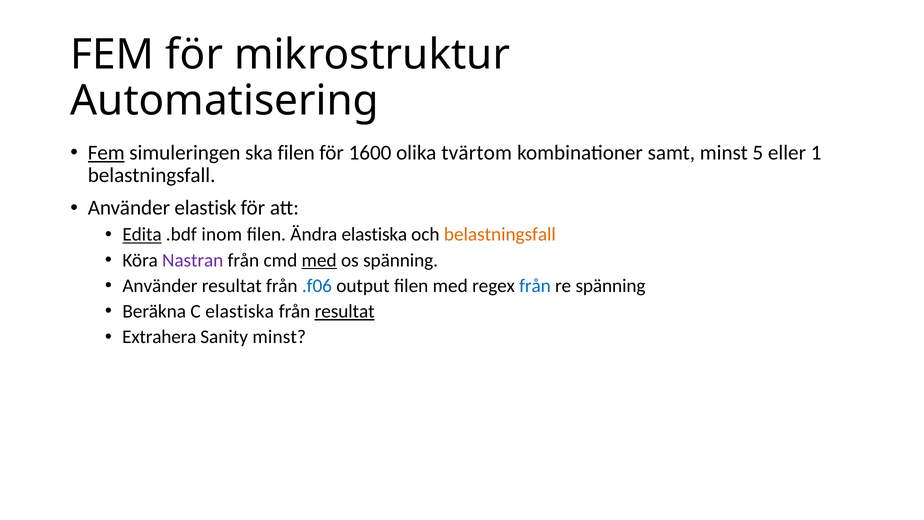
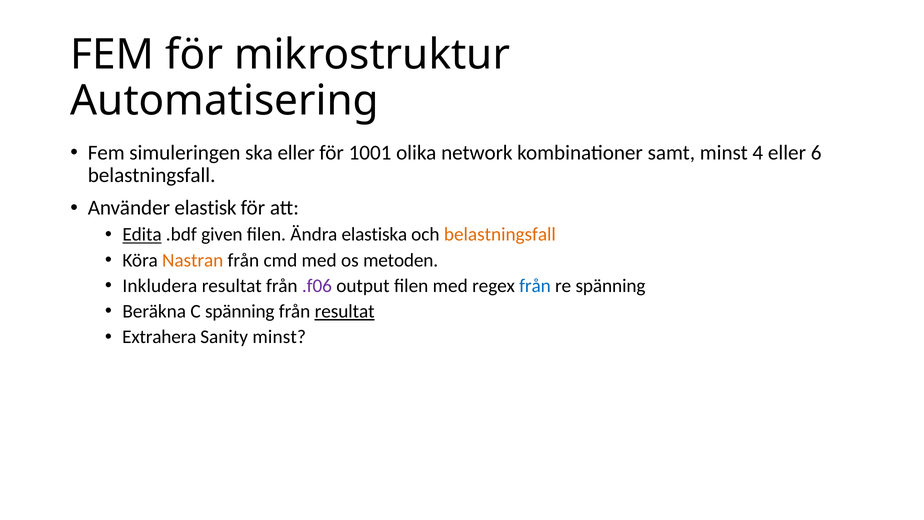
Fem underline: present -> none (106, 152)
ska filen: filen -> eller (296, 152)
1600: 1600 -> 1001 (370, 152)
tvärtom: tvärtom -> network (477, 152)
5: 5 -> 4 (758, 152)
1: 1 -> 6 (816, 152)
inom: inom -> given (222, 234)
Nastran colour: purple -> orange (193, 260)
med underline: present -> none (319, 260)
os spänning: spänning -> metoden (401, 260)
Använder: Använder -> Inkludera (160, 286)
.f06 colour: blue -> purple (317, 286)
C elastiska: elastiska -> spänning (240, 311)
